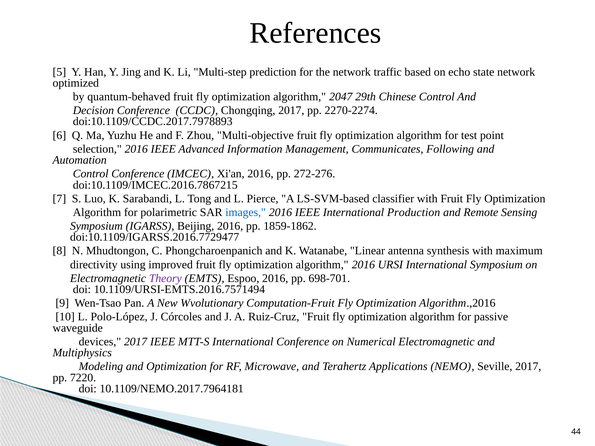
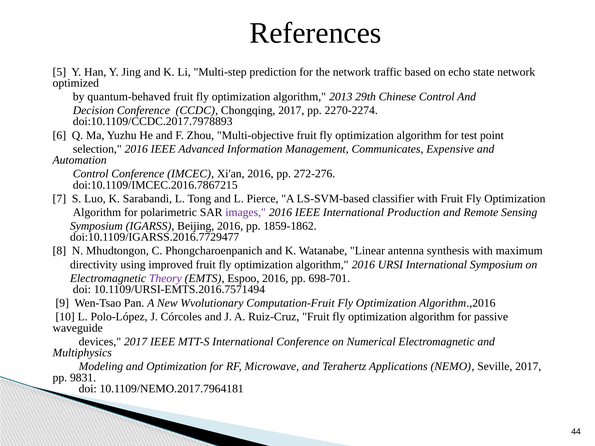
2047: 2047 -> 2013 (341, 97)
Following: Following -> Expensive (450, 149)
images colour: blue -> purple (246, 212)
7220: 7220 -> 9831 (83, 378)
